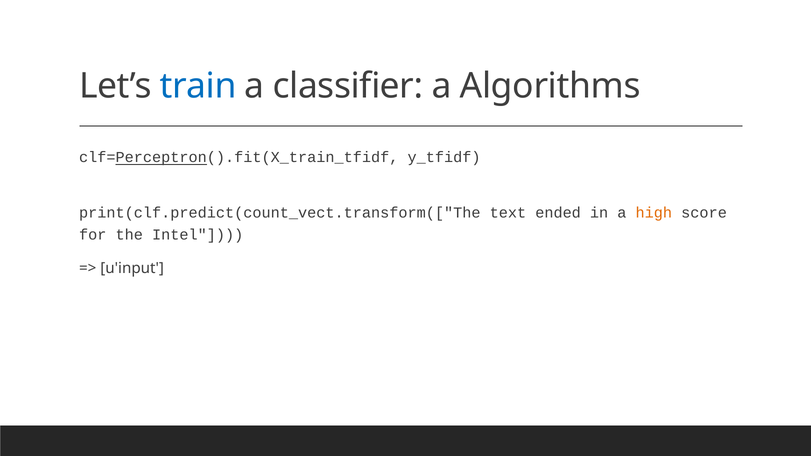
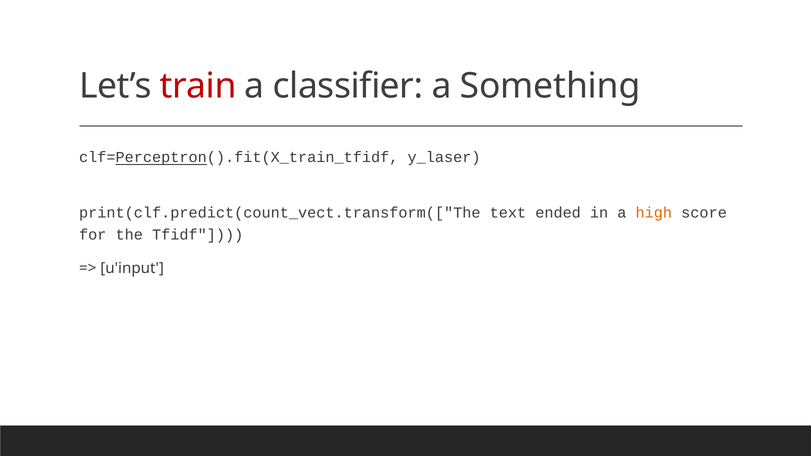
train colour: blue -> red (198, 86)
Algorithms: Algorithms -> Something (550, 86)
y_tfidf: y_tfidf -> y_laser (444, 157)
Intel: Intel -> Tfidf (198, 235)
